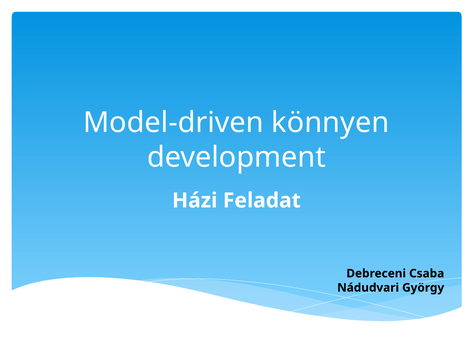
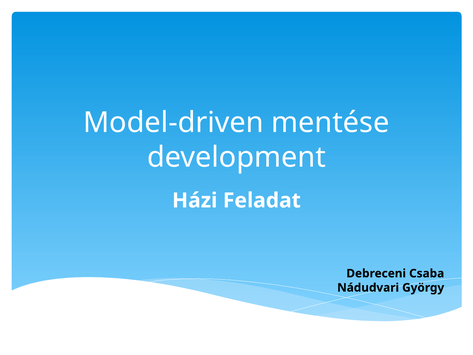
könnyen: könnyen -> mentése (330, 122)
